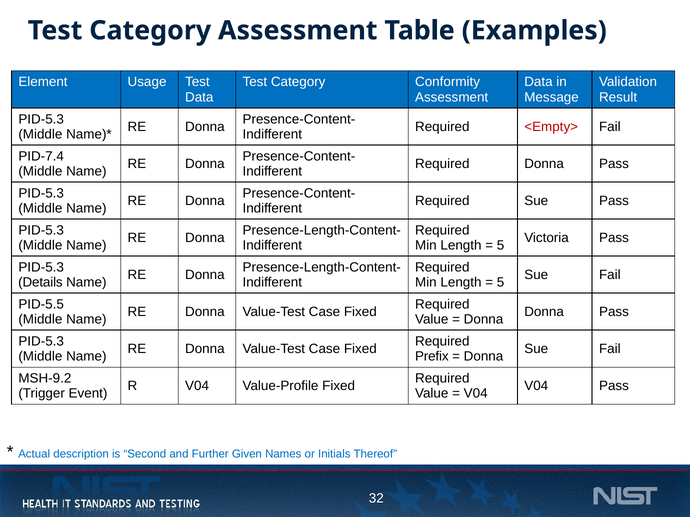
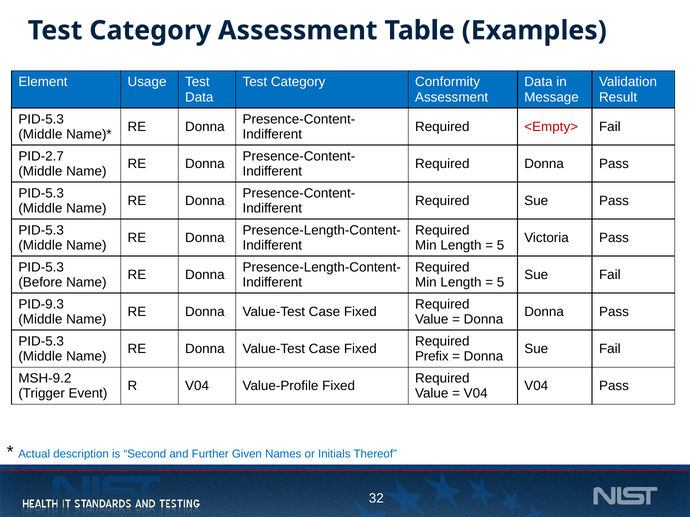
PID-7.4: PID-7.4 -> PID-2.7 (41, 156)
Details: Details -> Before (40, 283)
PID-5.5: PID-5.5 -> PID-9.3 (41, 305)
